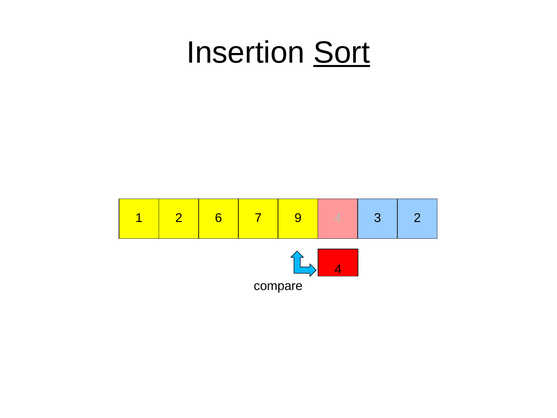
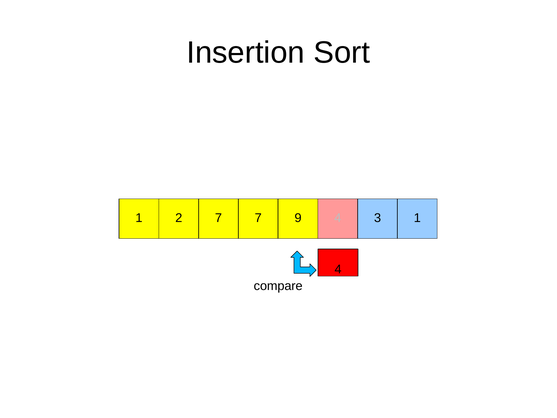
Sort underline: present -> none (342, 53)
2 6: 6 -> 7 (219, 218)
3 2: 2 -> 1 (417, 218)
